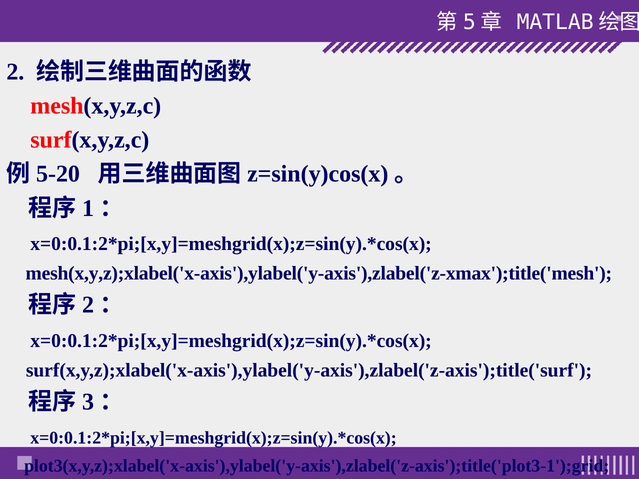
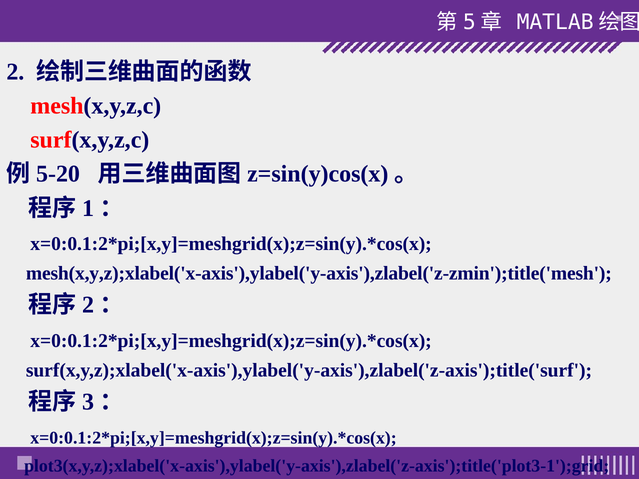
mesh(x,y,z);xlabel('x-axis'),ylabel('y-axis'),zlabel('z-xmax');title('mesh: mesh(x,y,z);xlabel('x-axis'),ylabel('y-axis'),zlabel('z-xmax');title('mesh -> mesh(x,y,z);xlabel('x-axis'),ylabel('y-axis'),zlabel('z-zmin');title('mesh (319, 273)
